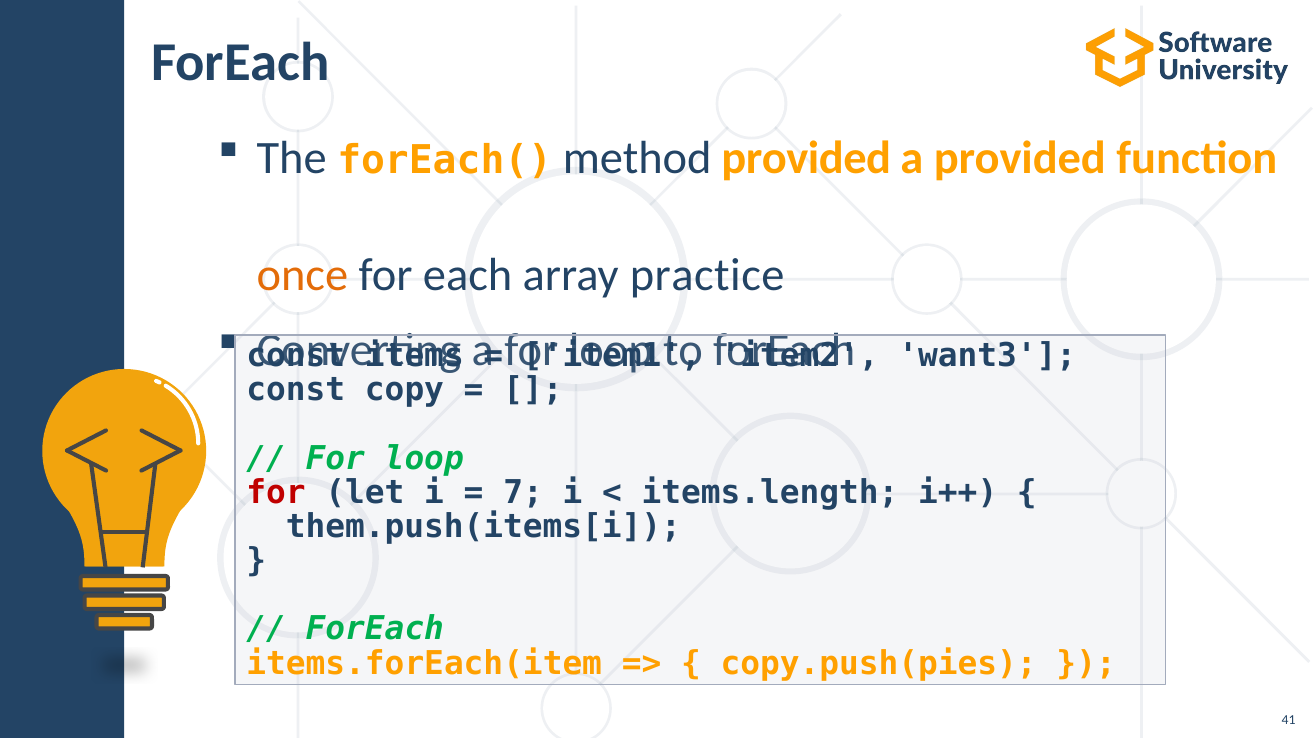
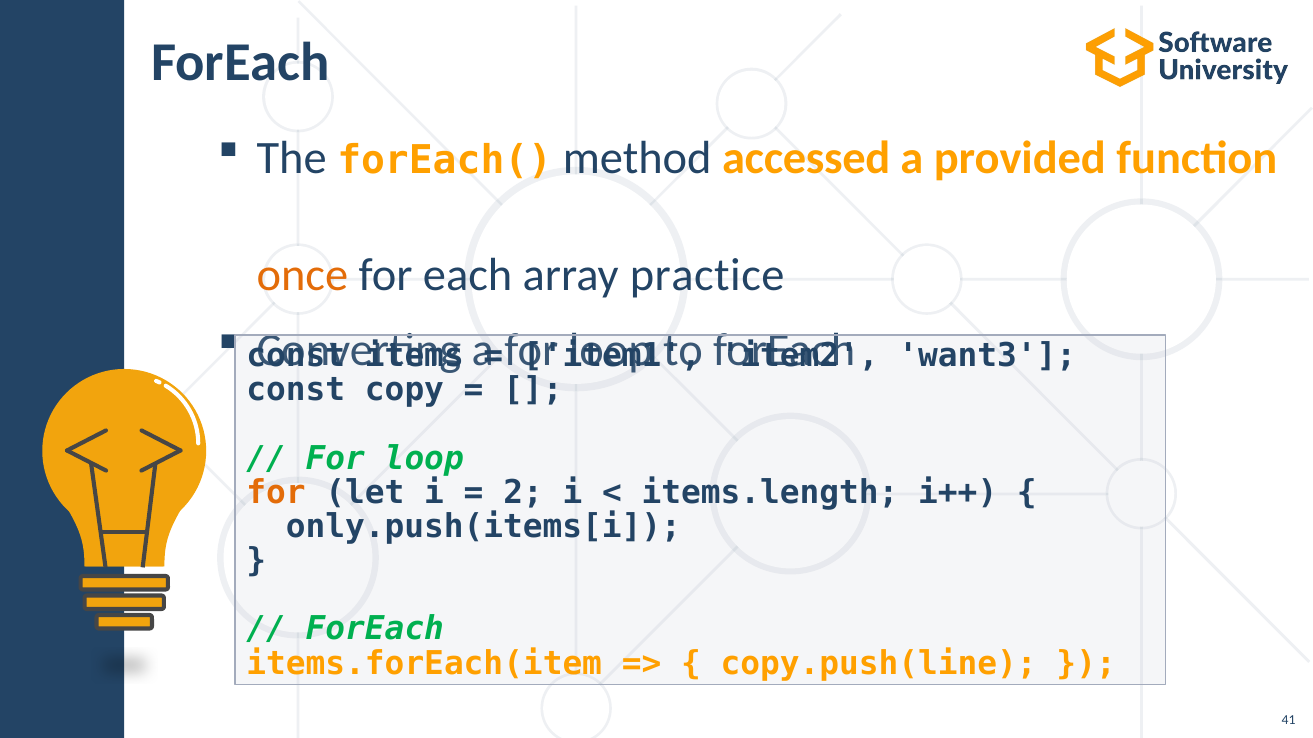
method provided: provided -> accessed (806, 159)
for colour: red -> orange (276, 493)
7: 7 -> 2 (523, 493)
them.push(items[i: them.push(items[i -> only.push(items[i (483, 527)
copy.push(pies: copy.push(pies -> copy.push(line (879, 664)
